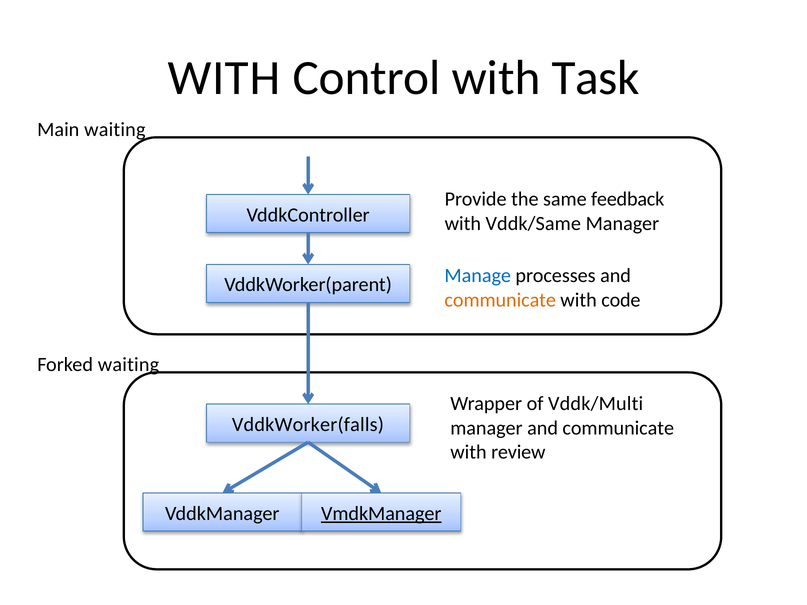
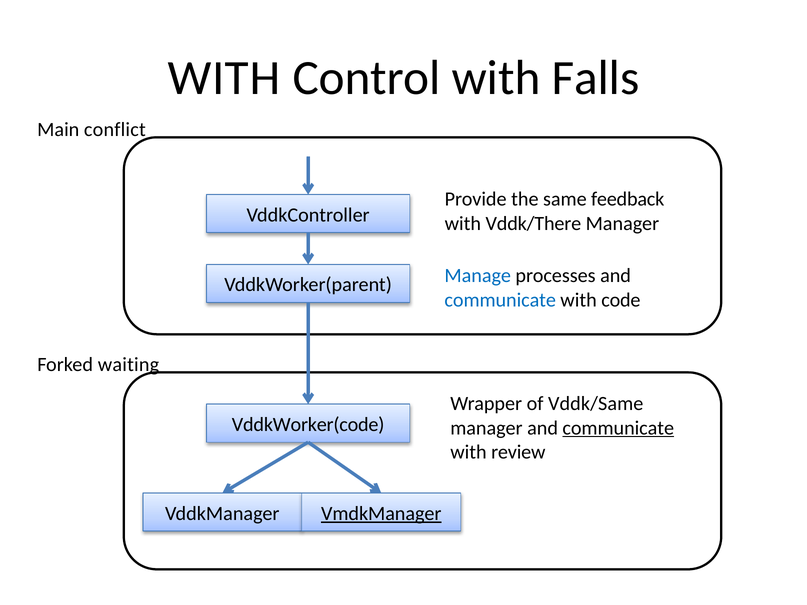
Task: Task -> Falls (596, 78)
Main waiting: waiting -> conflict (115, 129)
Vddk/Same: Vddk/Same -> Vddk/There (533, 224)
communicate colour: orange -> blue (500, 300)
Vddk/Multi: Vddk/Multi -> Vddk/Same (596, 404)
VddkWorker(falls: VddkWorker(falls -> VddkWorker(code (308, 425)
communicate underline: none -> present (618, 428)
